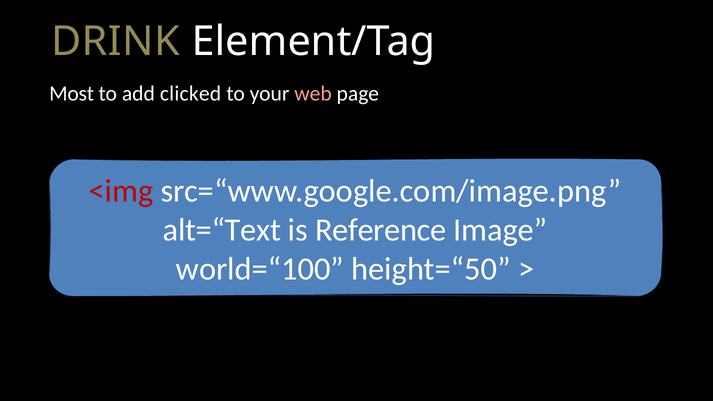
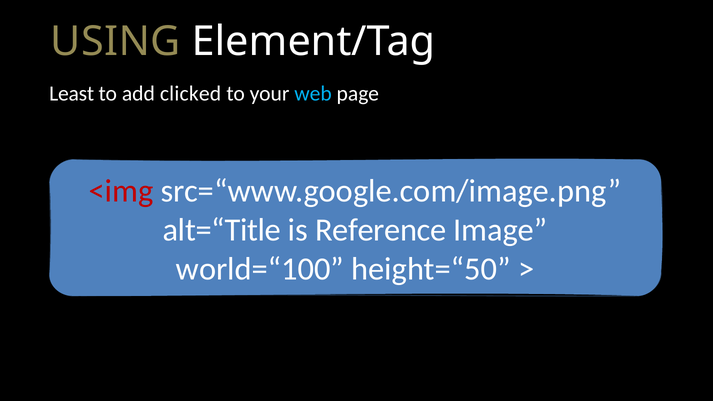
DRINK: DRINK -> USING (115, 42)
Most: Most -> Least (72, 93)
web colour: pink -> light blue (313, 93)
alt=“Text: alt=“Text -> alt=“Title (222, 230)
